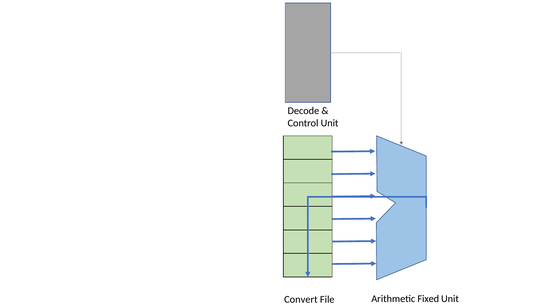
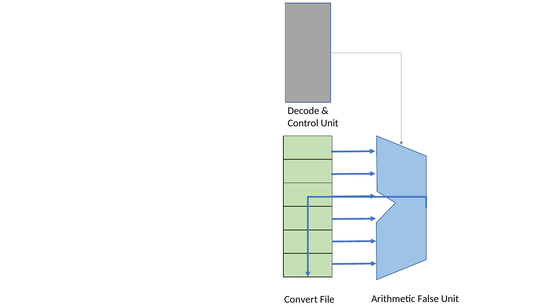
Fixed: Fixed -> False (428, 299)
